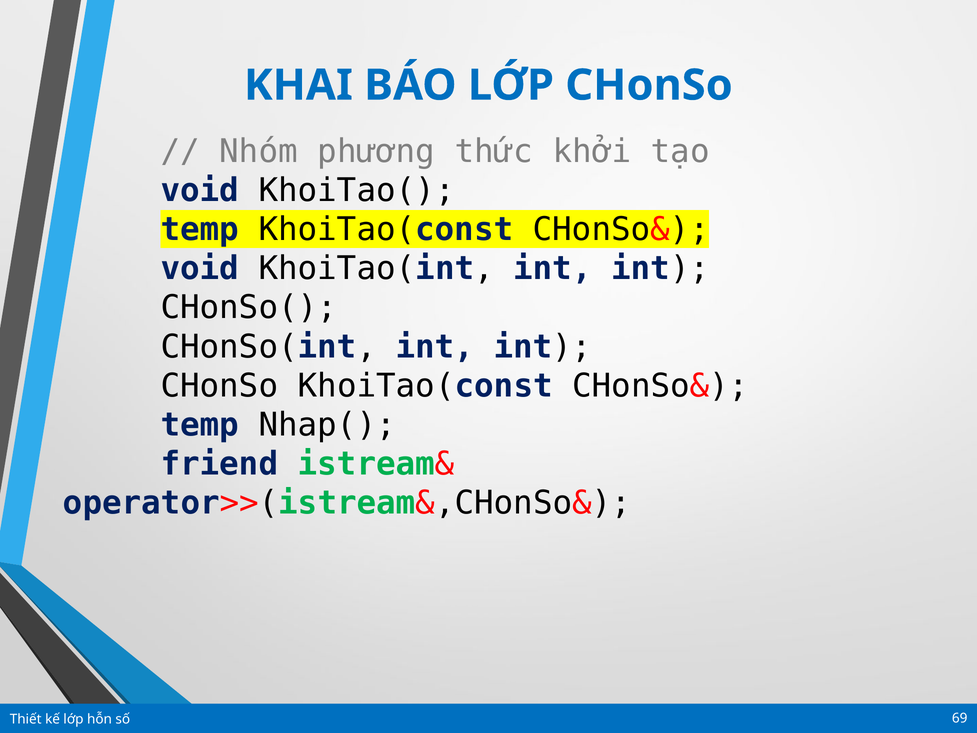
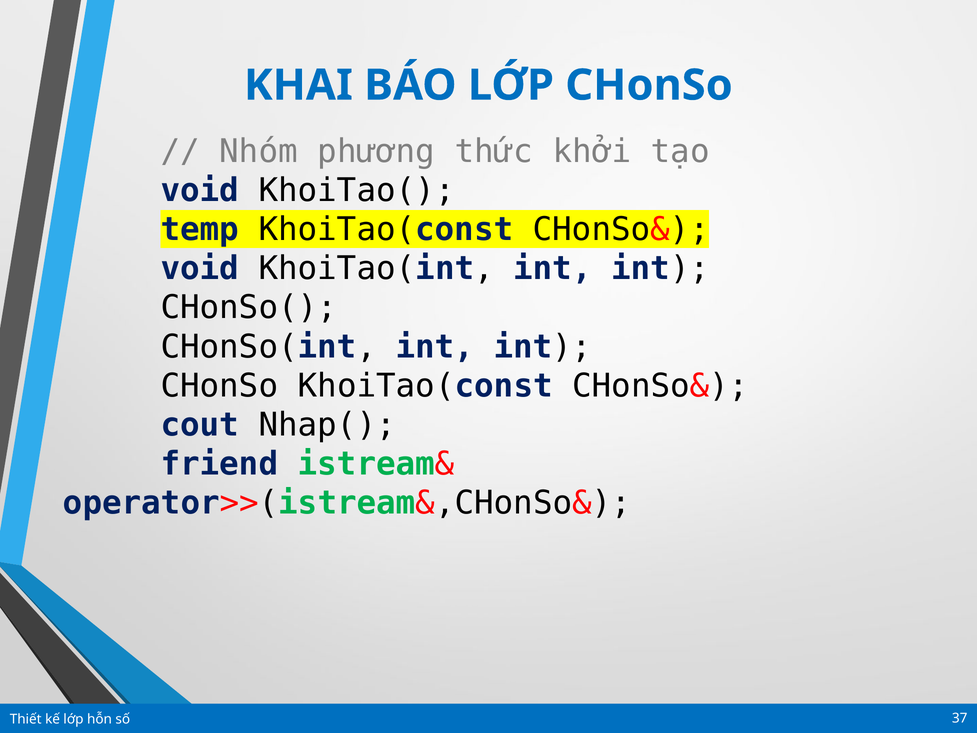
temp: temp -> cout (200, 425)
69: 69 -> 37 (960, 718)
